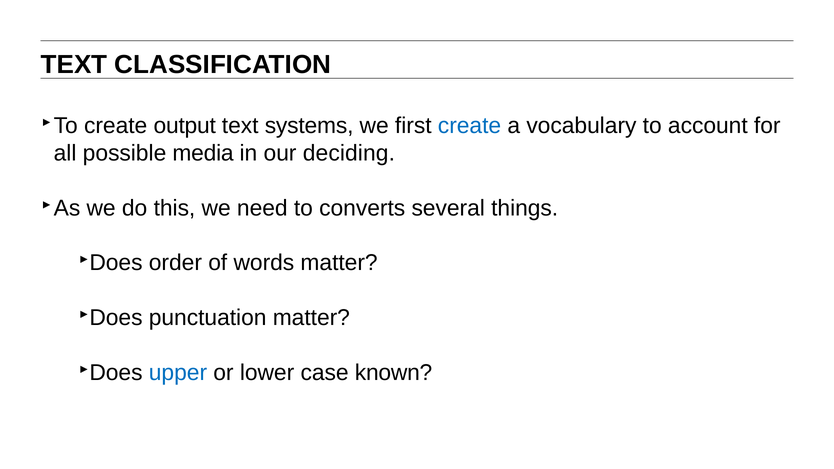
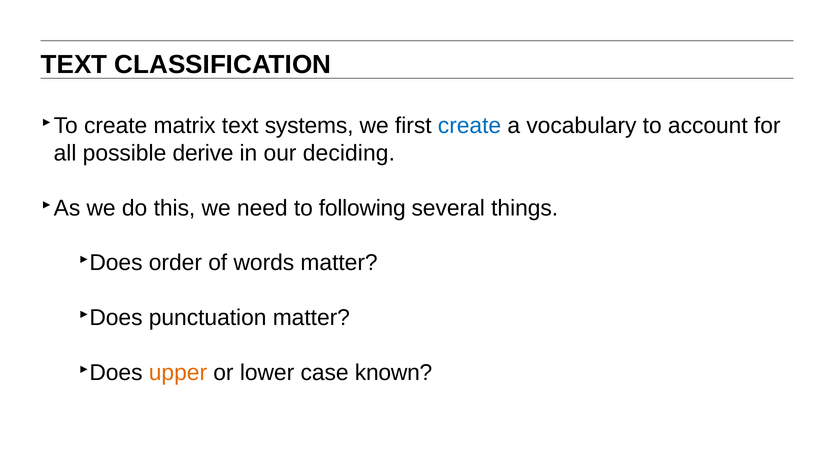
output: output -> matrix (185, 126)
media: media -> derive (203, 153)
converts: converts -> following (362, 208)
upper colour: blue -> orange (178, 372)
